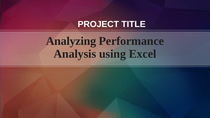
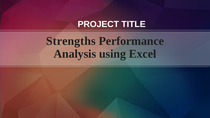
Analyzing: Analyzing -> Strengths (71, 41)
